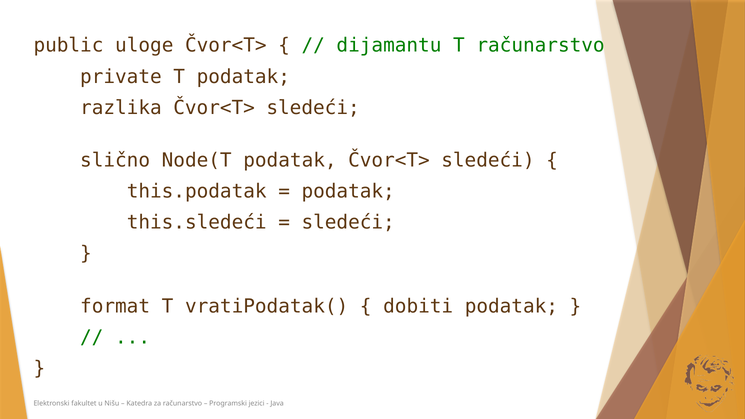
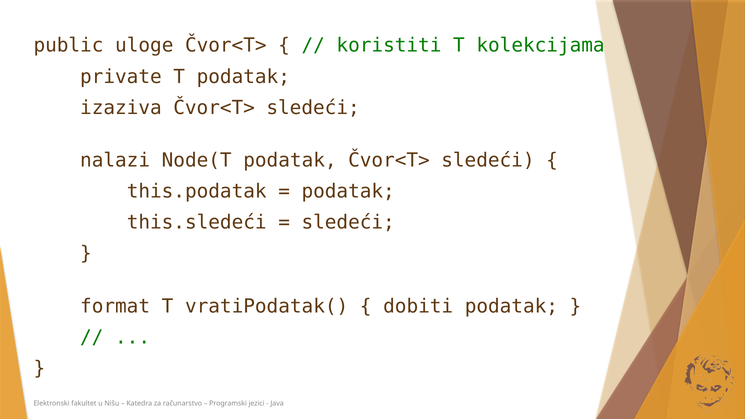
dijamantu: dijamantu -> koristiti (389, 46)
T računarstvo: računarstvo -> kolekcijama (541, 46)
razlika: razlika -> izaziva (121, 108)
slično: slično -> nalazi (115, 160)
